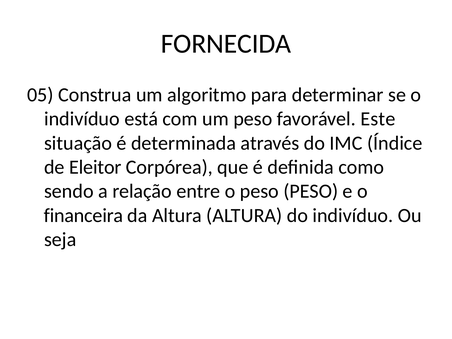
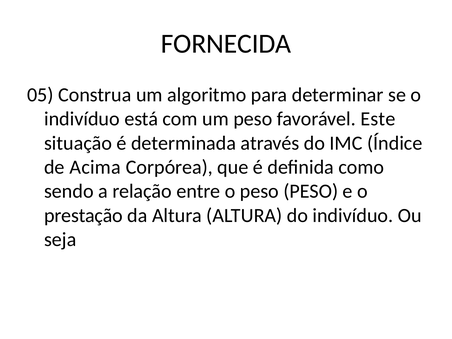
Eleitor: Eleitor -> Acima (95, 167)
financeira: financeira -> prestação (83, 215)
